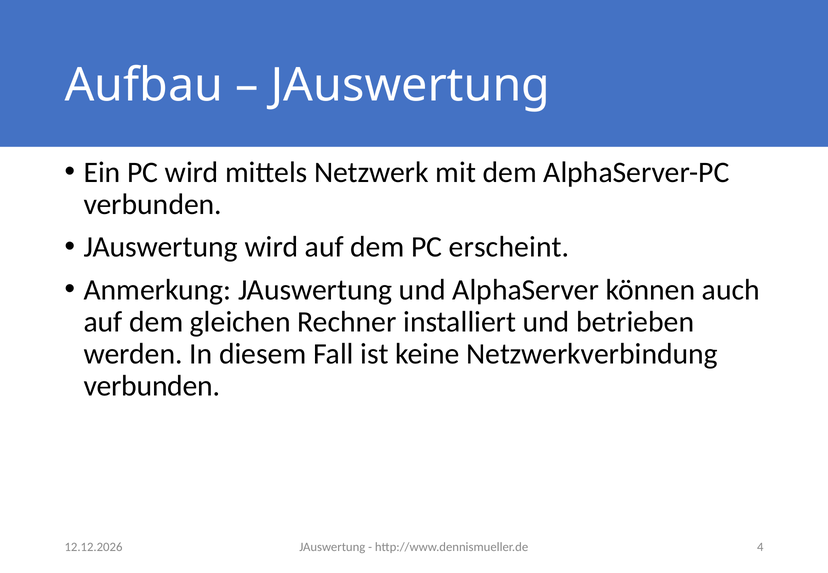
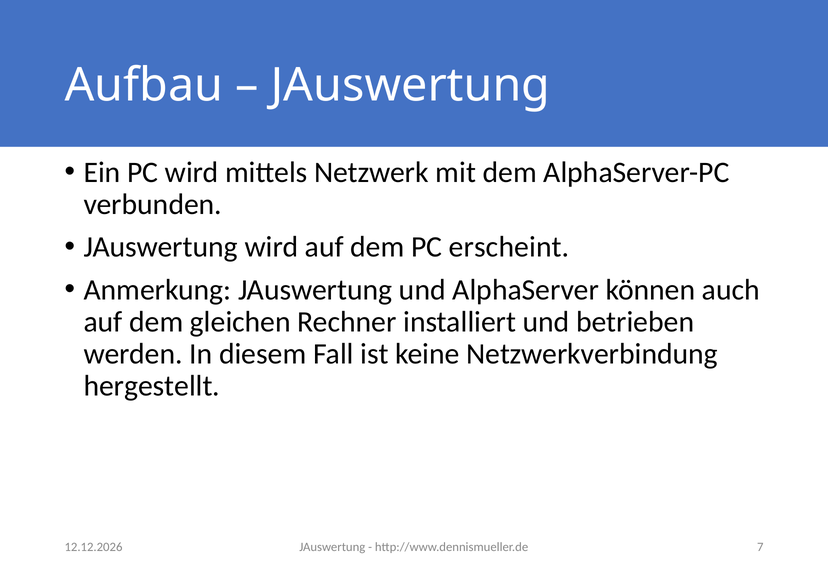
verbunden: verbunden -> hergestellt (152, 386)
4: 4 -> 7 (760, 547)
